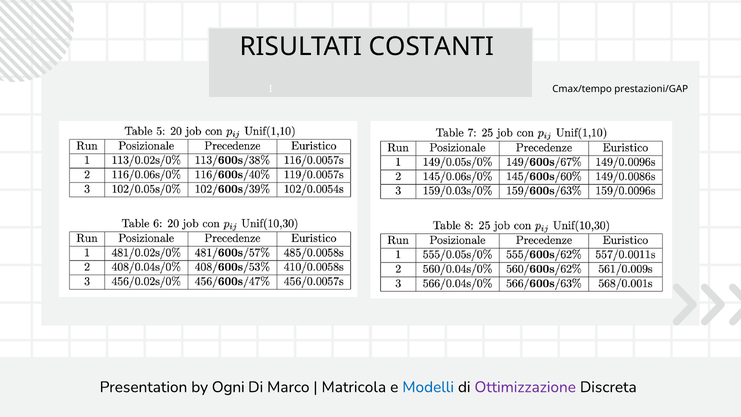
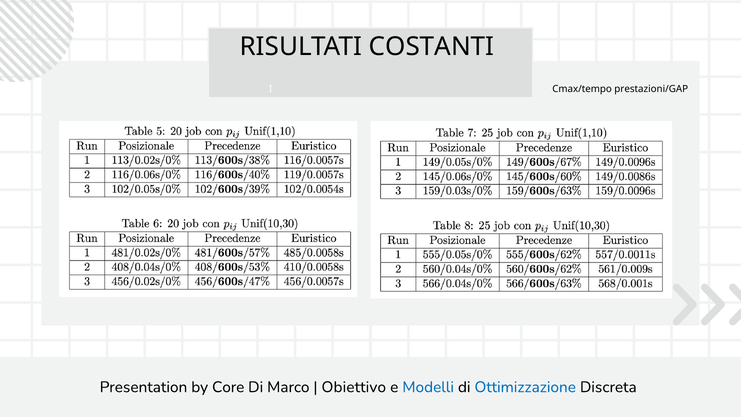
Ogni: Ogni -> Core (228, 387)
Matricola: Matricola -> Obiettivo (354, 387)
Ottimizzazione colour: purple -> blue (525, 387)
